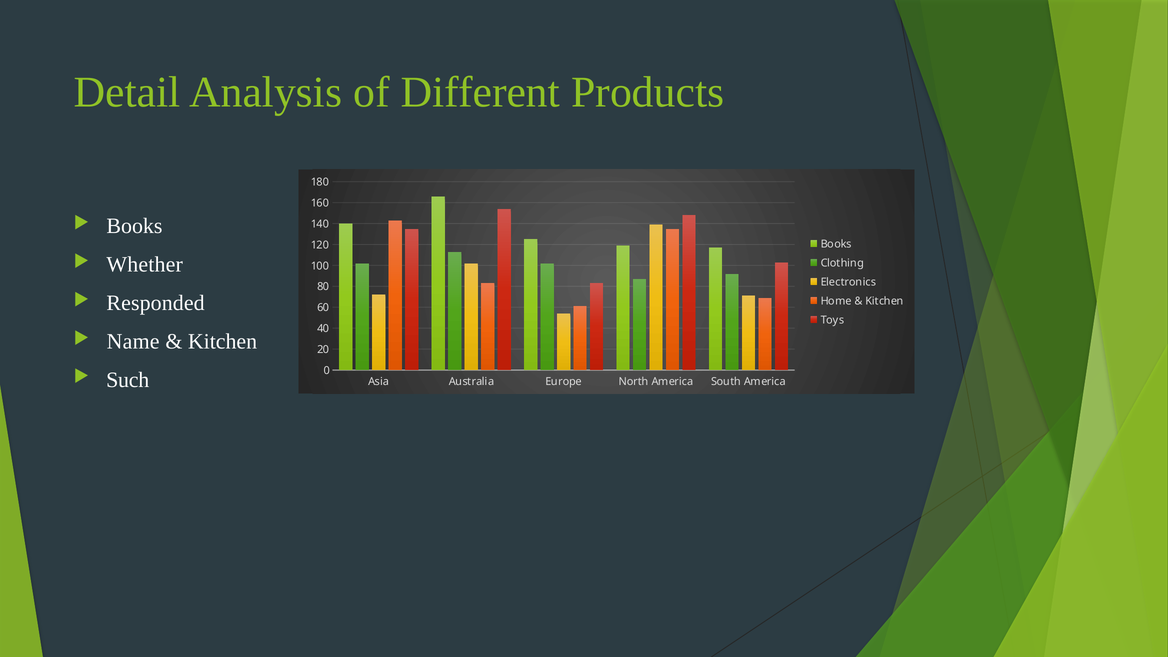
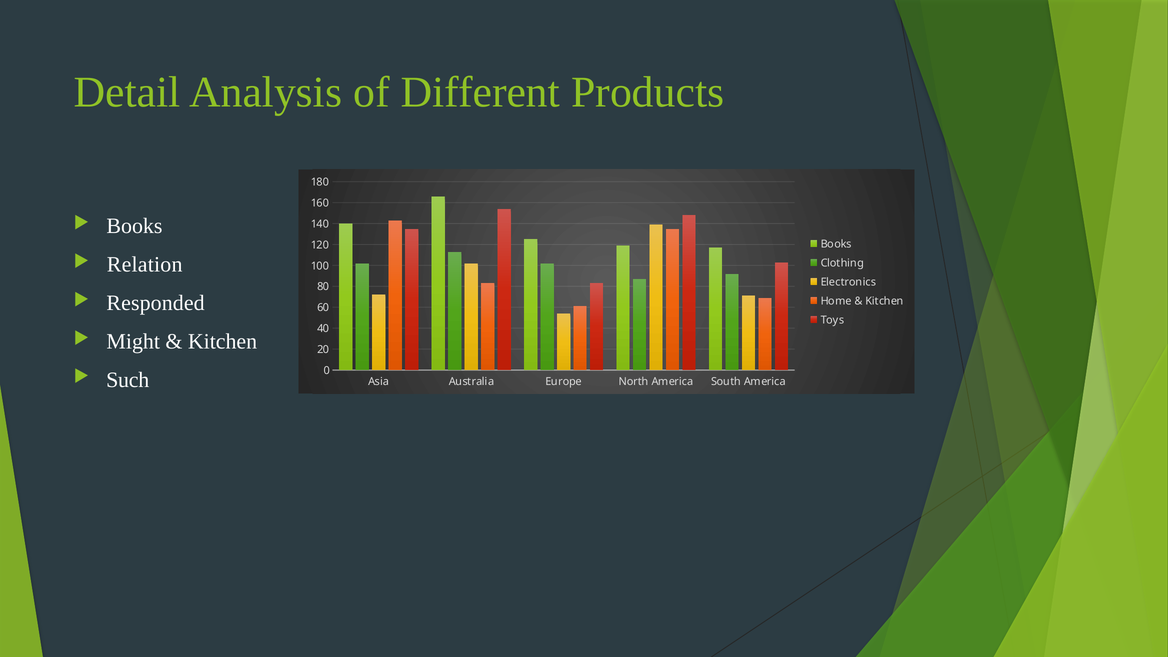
Whether: Whether -> Relation (145, 265)
Name: Name -> Might (133, 341)
